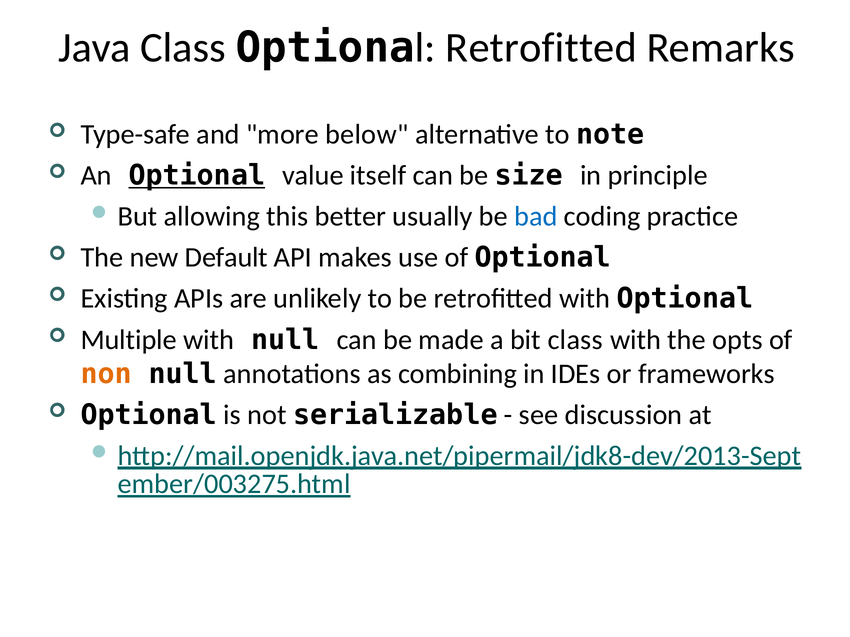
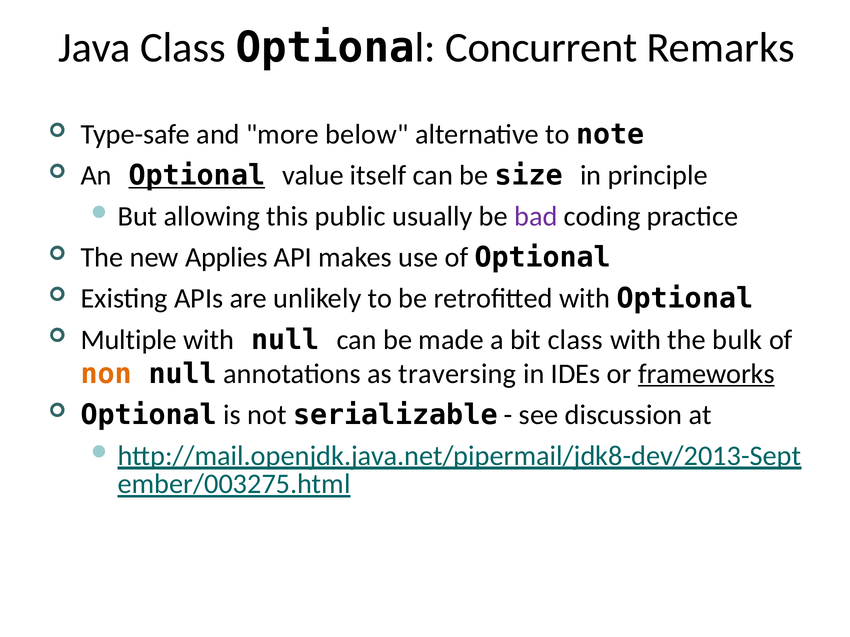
Optional Retrofitted: Retrofitted -> Concurrent (541, 48)
better: better -> public (350, 217)
bad colour: blue -> purple (536, 217)
Default: Default -> Applies (226, 258)
opts: opts -> bulk (737, 340)
combining: combining -> traversing (457, 374)
frameworks underline: none -> present (706, 374)
